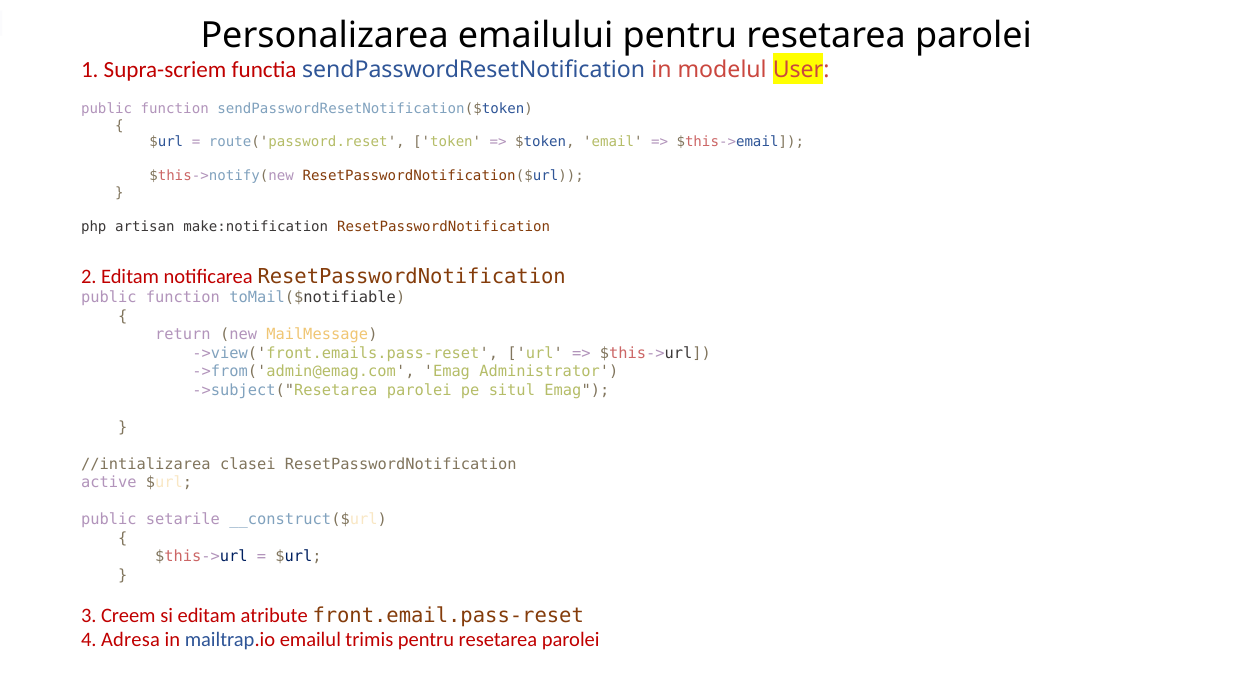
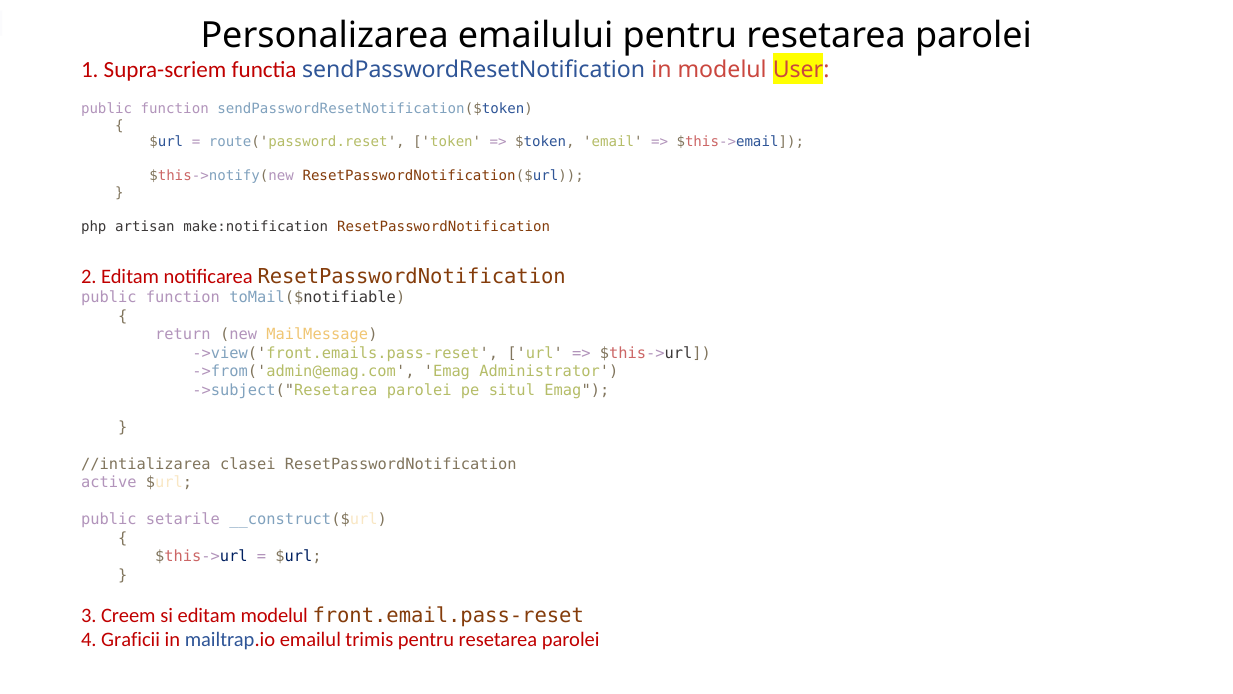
editam atribute: atribute -> modelul (274, 615)
Adresa: Adresa -> Graficii (131, 640)
